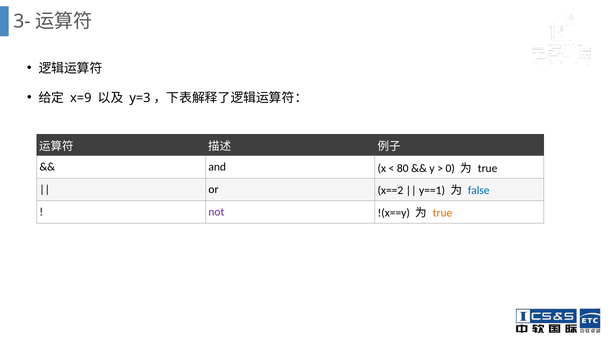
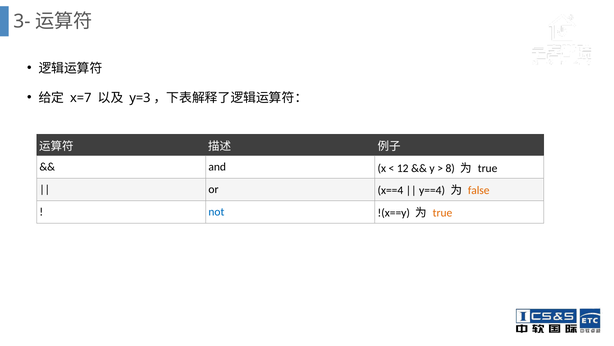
x=9: x=9 -> x=7 (81, 98)
80: 80 -> 12 (403, 168)
0: 0 -> 8 (450, 168)
x==2: x==2 -> x==4 (390, 190)
y==1: y==1 -> y==4 (432, 190)
false colour: blue -> orange (479, 190)
not colour: purple -> blue (216, 212)
